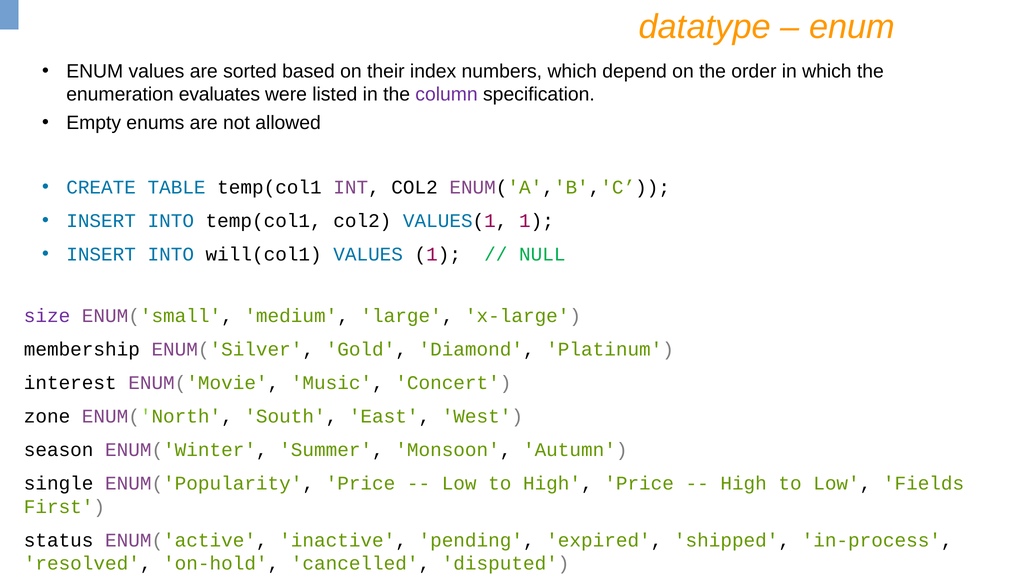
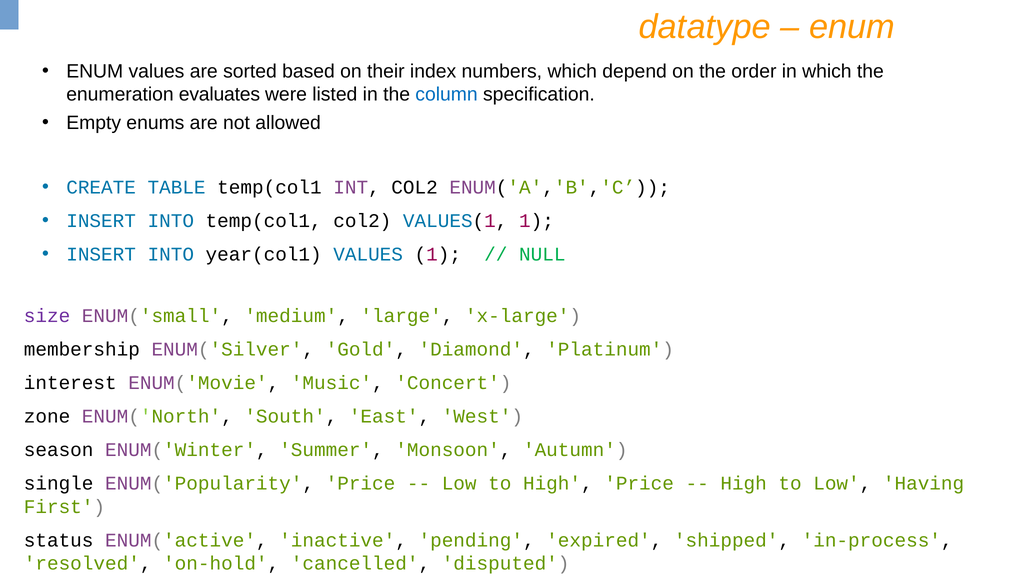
column colour: purple -> blue (447, 95)
will(col1: will(col1 -> year(col1 (264, 254)
Fields: Fields -> Having (924, 484)
